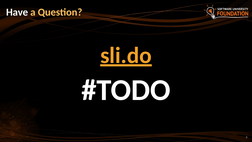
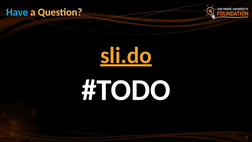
Have colour: white -> light blue (17, 12)
